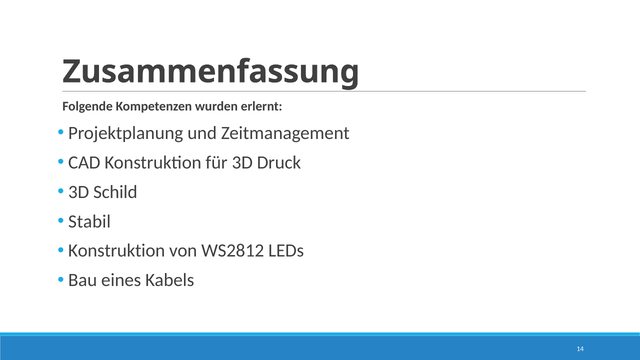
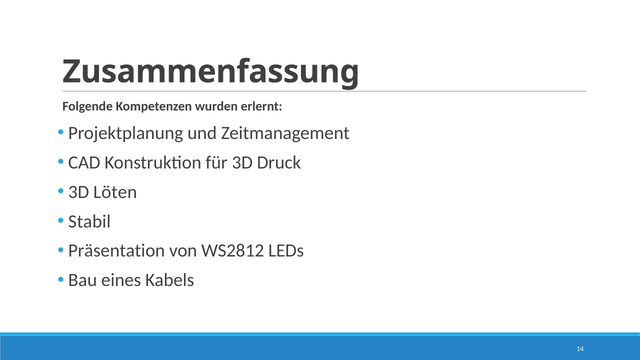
Schild: Schild -> Löten (115, 192)
Konstruktion: Konstruktion -> Präsentation (117, 251)
